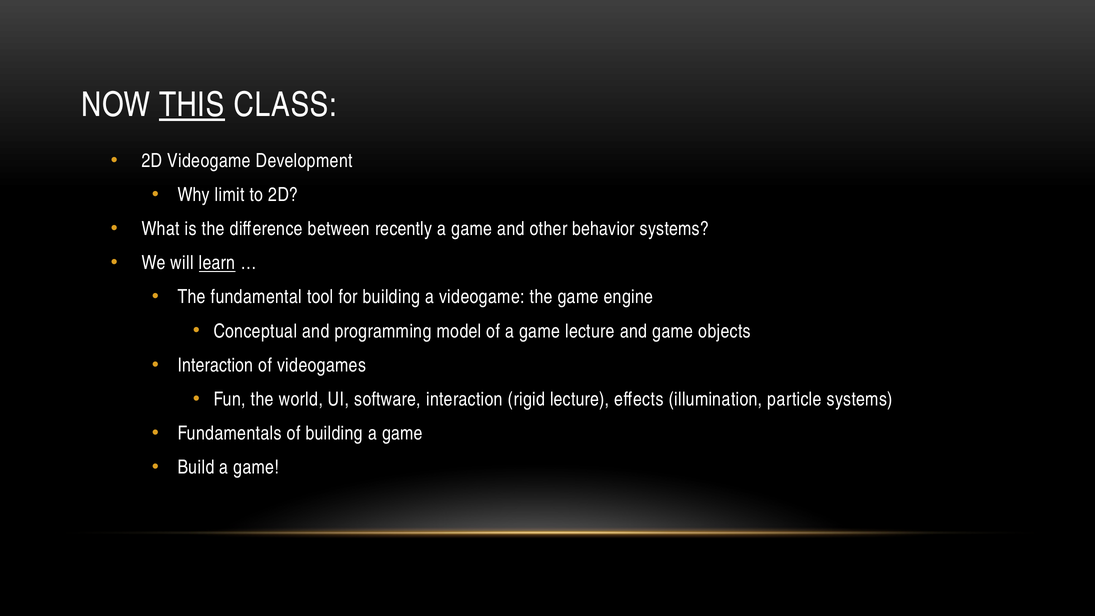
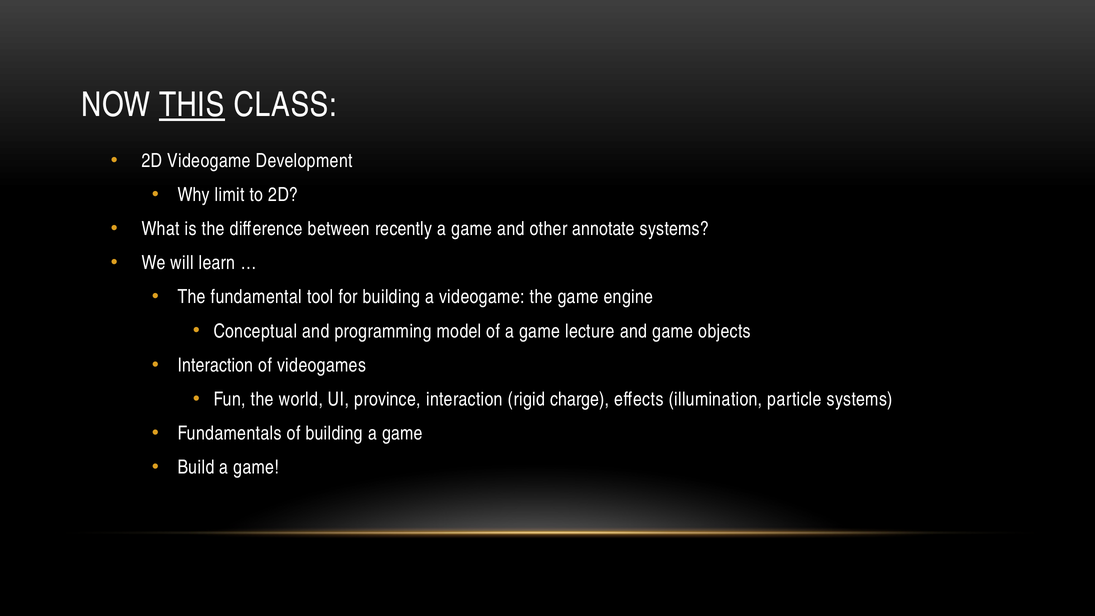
behavior: behavior -> annotate (604, 229)
learn underline: present -> none (217, 263)
software: software -> province (388, 399)
rigid lecture: lecture -> charge (580, 399)
